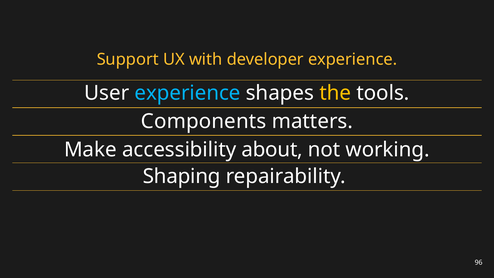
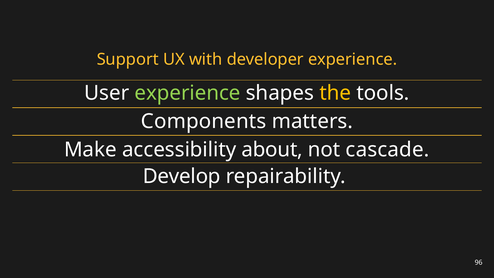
experience colour: light blue -> light green (188, 93)
working: working -> cascade (388, 150)
Shaping: Shaping -> Develop (182, 176)
